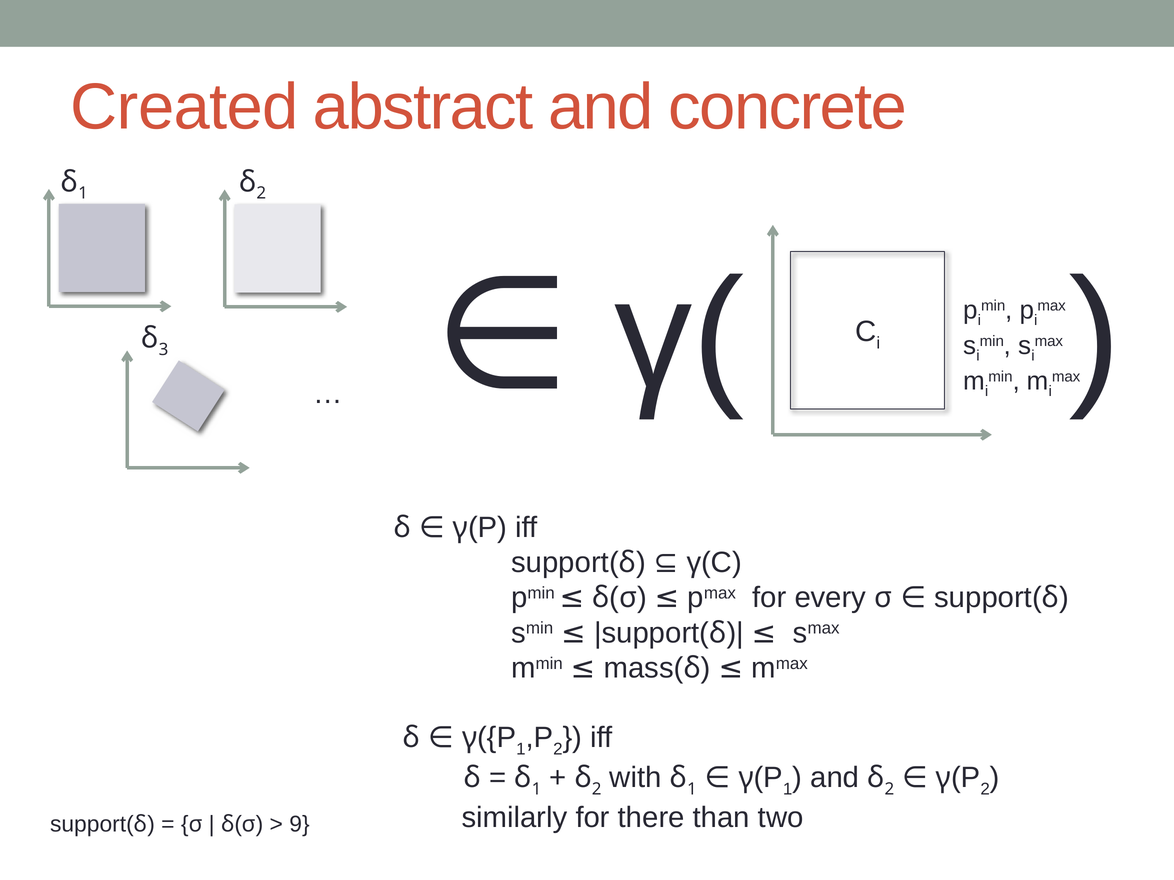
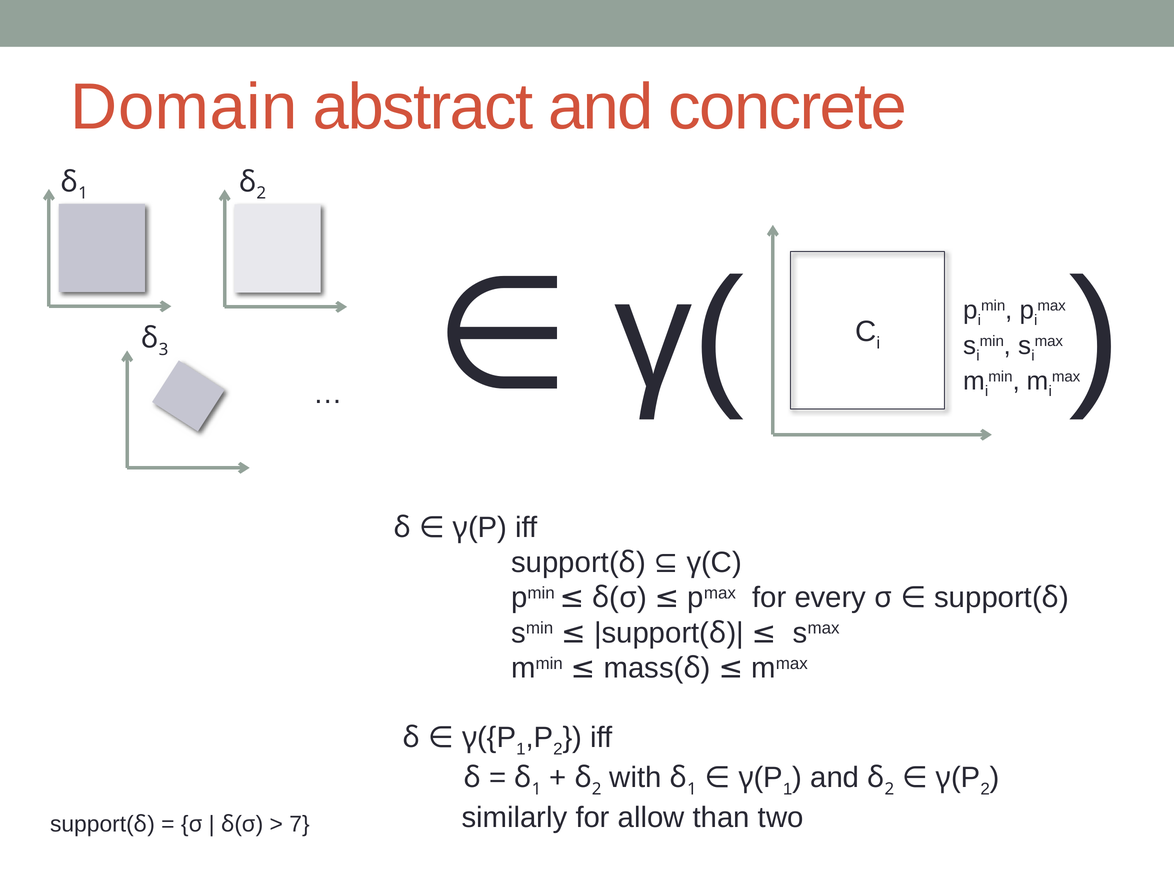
Created: Created -> Domain (184, 107)
there: there -> allow (651, 818)
9: 9 -> 7 (299, 824)
